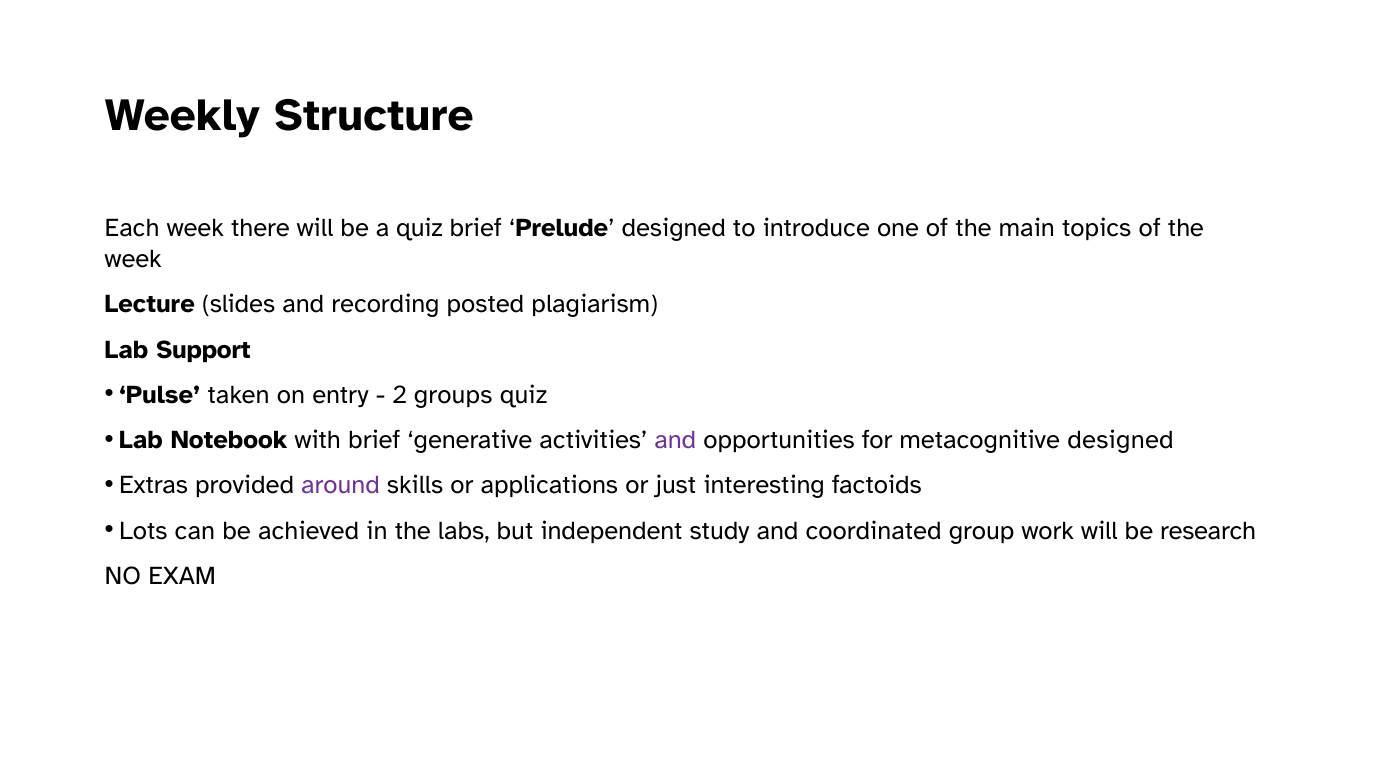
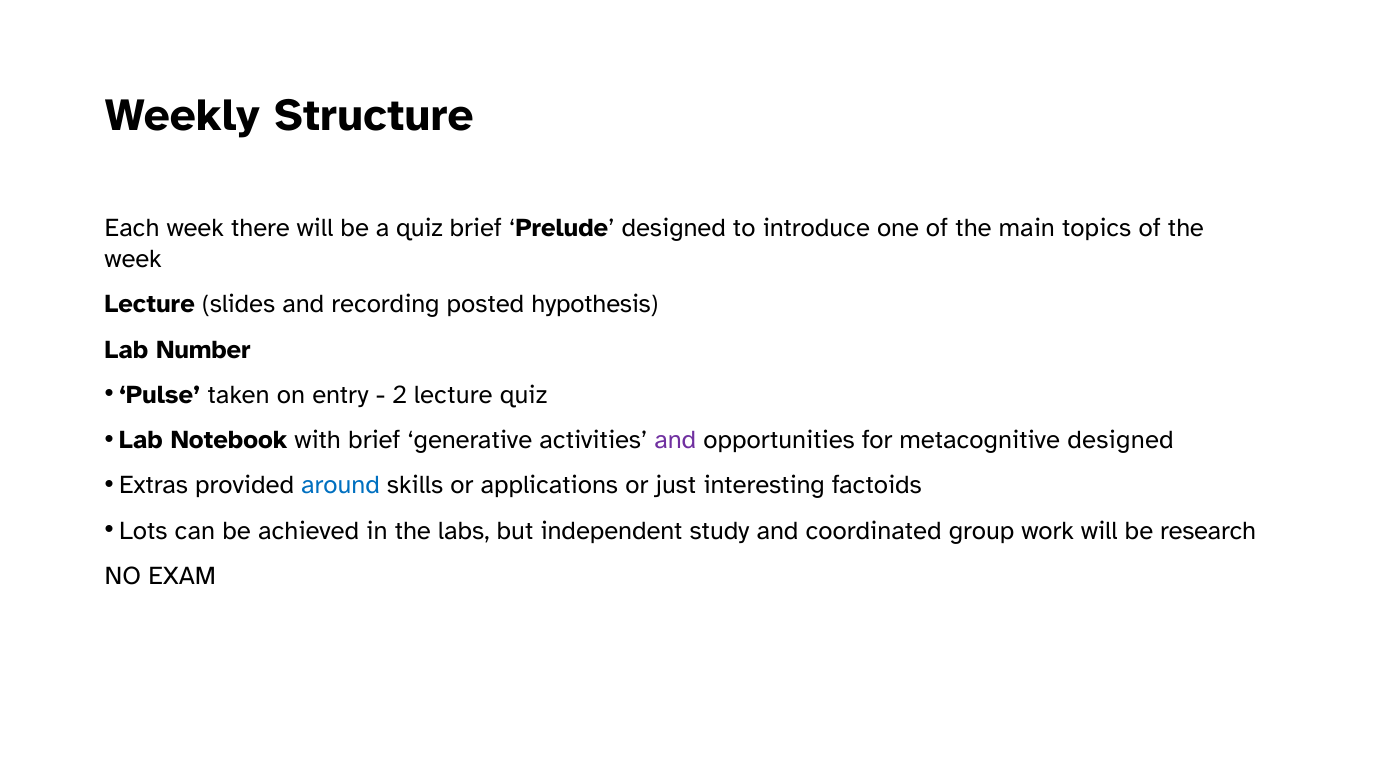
plagiarism: plagiarism -> hypothesis (595, 304)
Support: Support -> Number (204, 349)
2 groups: groups -> lecture (453, 394)
around colour: purple -> blue (341, 485)
